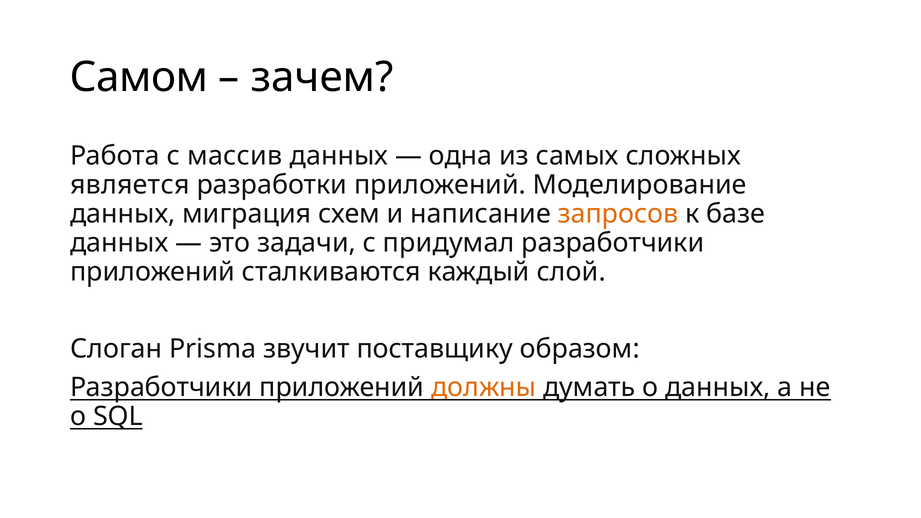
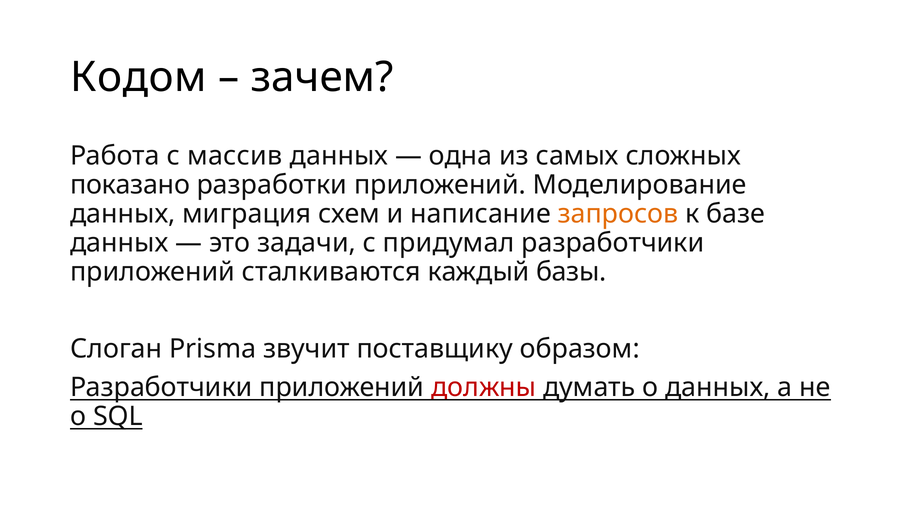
Самом: Самом -> Кодом (139, 77)
является: является -> показано (130, 185)
слой: слой -> базы (571, 272)
должны colour: orange -> red (484, 388)
